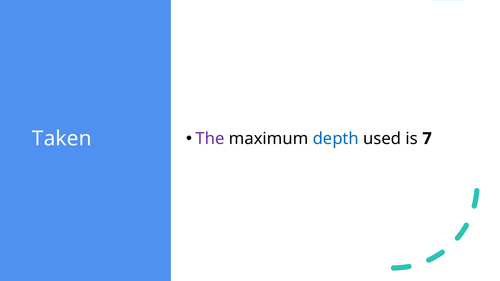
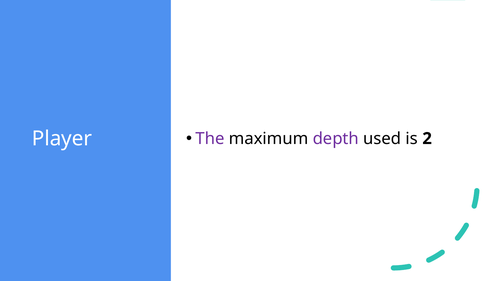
Taken: Taken -> Player (62, 139)
depth colour: blue -> purple (336, 139)
7: 7 -> 2 (427, 139)
